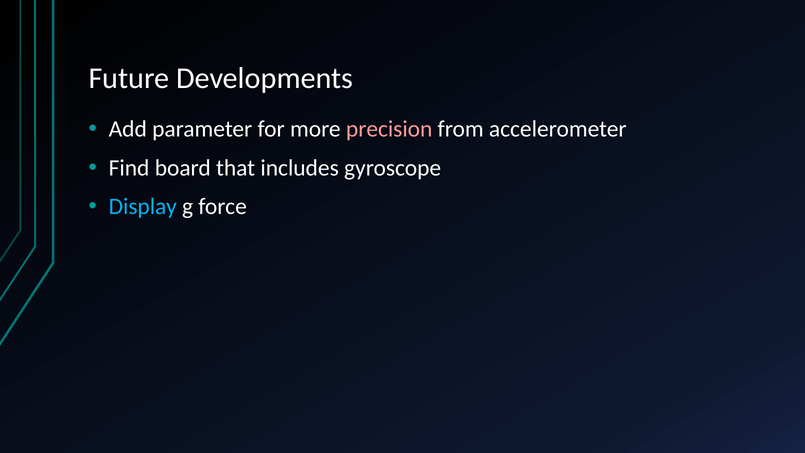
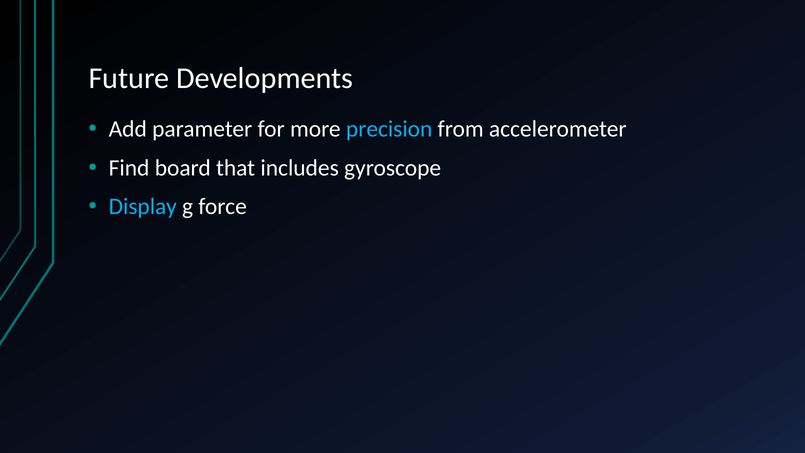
precision colour: pink -> light blue (389, 129)
